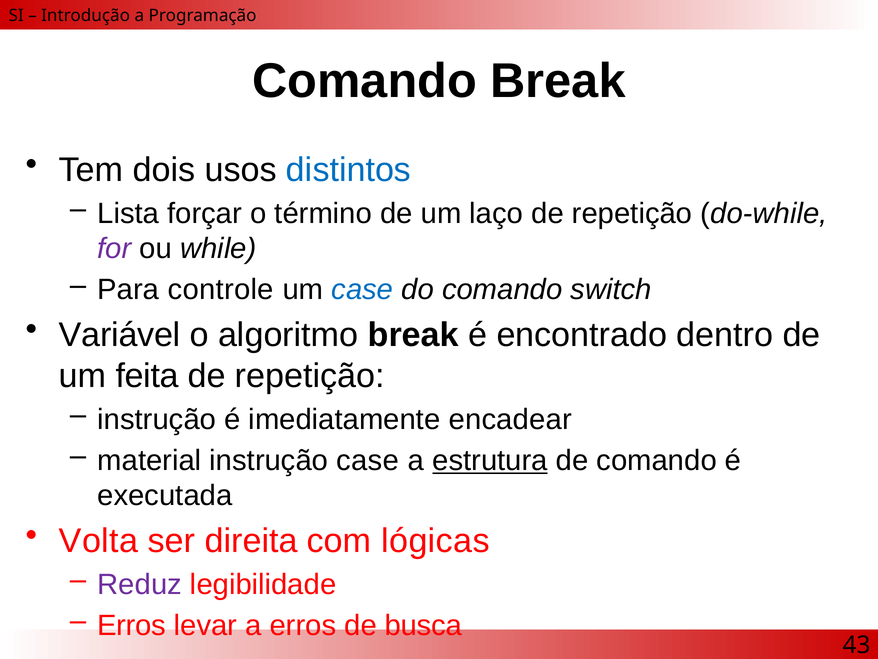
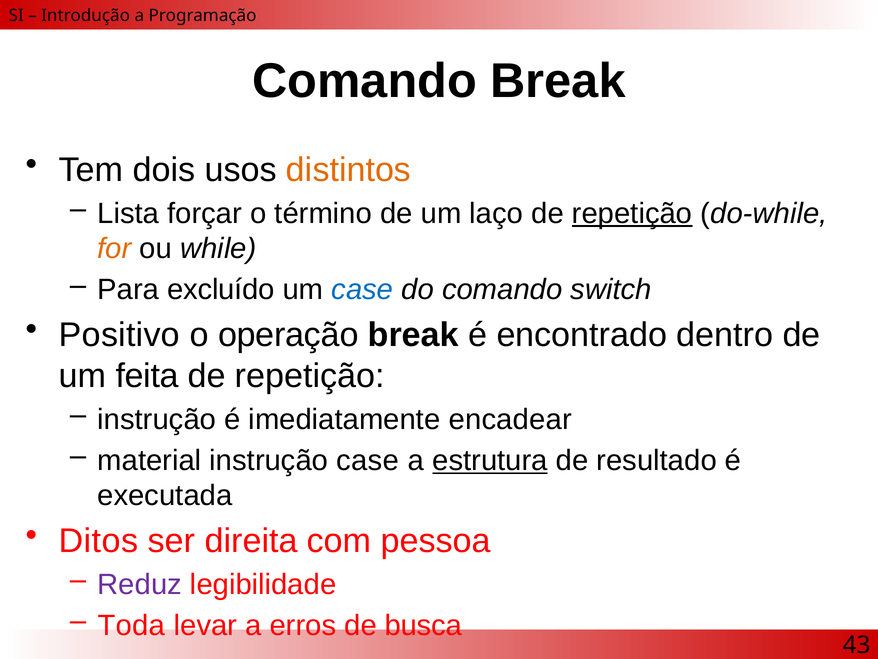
distintos colour: blue -> orange (349, 170)
repetição underline: none -> present (632, 213)
for colour: purple -> orange (114, 248)
controle: controle -> excluído (221, 289)
Variável: Variável -> Positivo (119, 335)
algoritmo: algoritmo -> operação (288, 335)
de comando: comando -> resultado (657, 460)
Volta: Volta -> Ditos (99, 541)
lógicas: lógicas -> pessoa (436, 541)
Erros: Erros -> Toda (131, 625)
